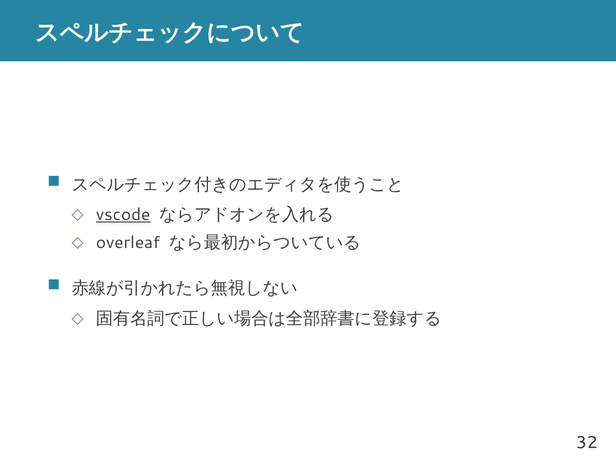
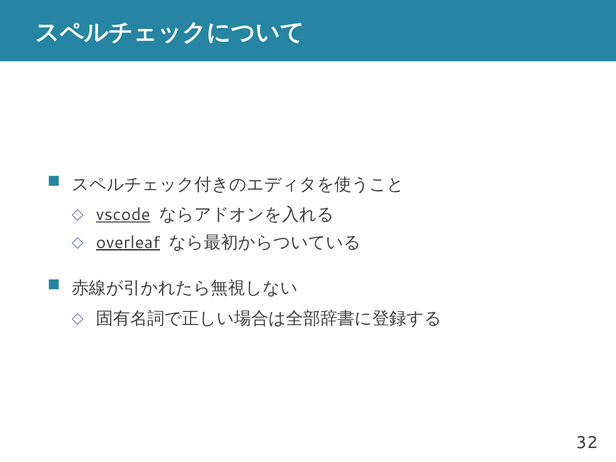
overleaf underline: none -> present (128, 242)
